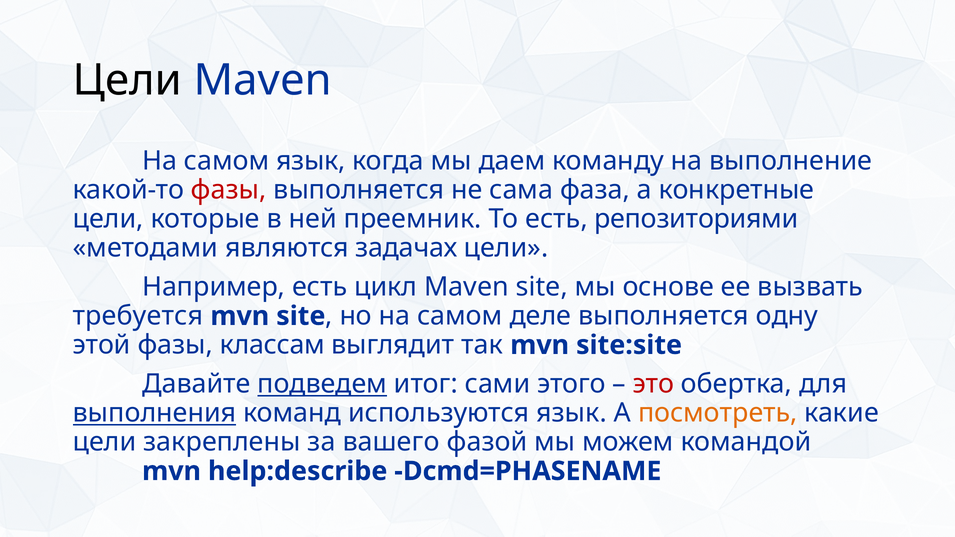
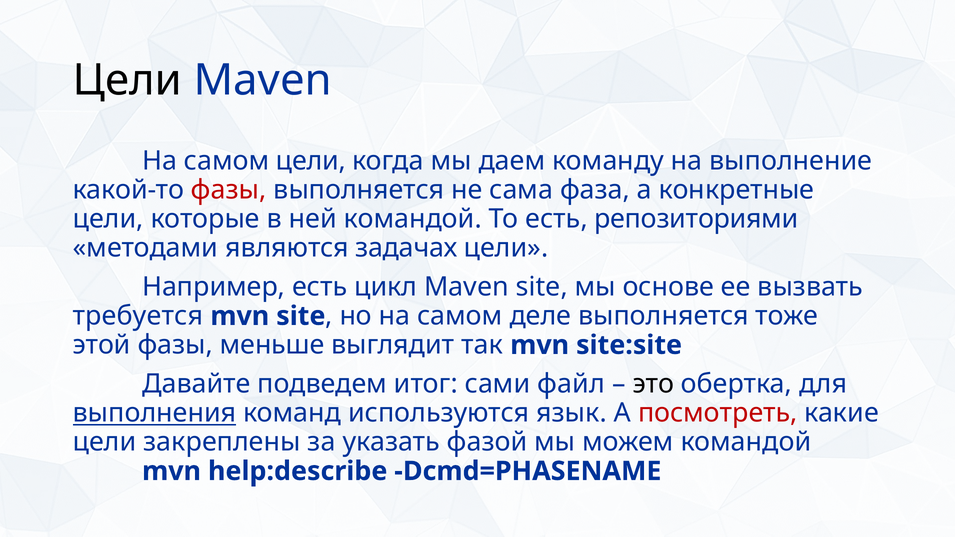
самом язык: язык -> цели (311, 161)
ней преемник: преемник -> командой (413, 219)
одну: одну -> тоже (787, 316)
классам: классам -> меньше (272, 345)
подведем underline: present -> none (322, 384)
этого: этого -> файл (571, 384)
это colour: red -> black (653, 384)
посмотреть colour: orange -> red (718, 413)
вашего: вашего -> указать (391, 442)
